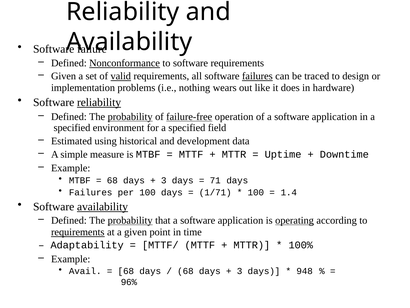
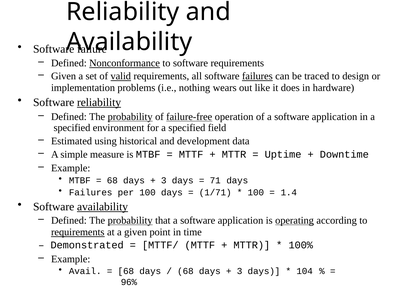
Adaptability: Adaptability -> Demonstrated (87, 245)
948: 948 -> 104 (305, 271)
